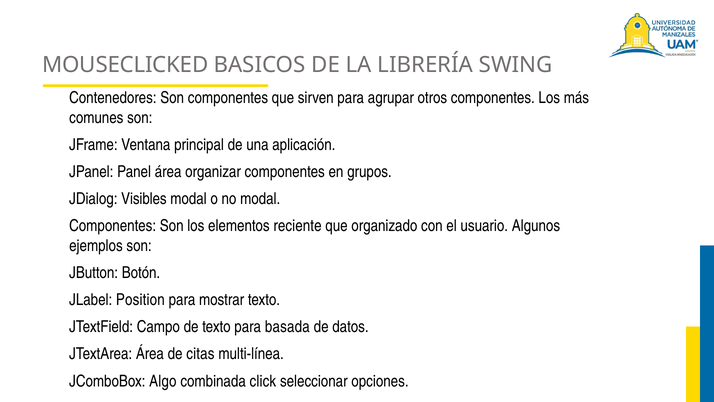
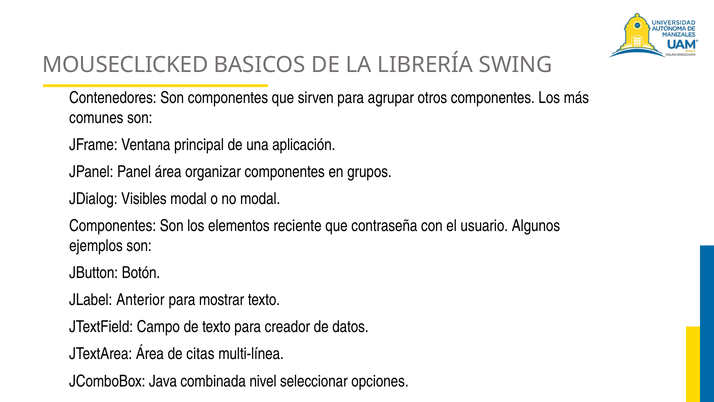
organizado: organizado -> contraseña (384, 226)
Position: Position -> Anterior (140, 300)
basada: basada -> creador (287, 327)
Algo: Algo -> Java (163, 381)
click: click -> nivel (263, 381)
